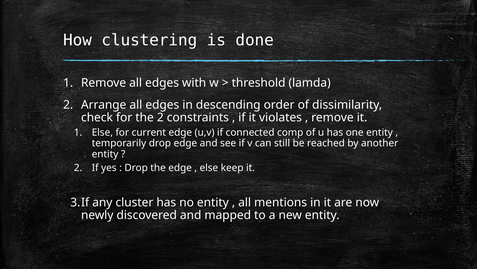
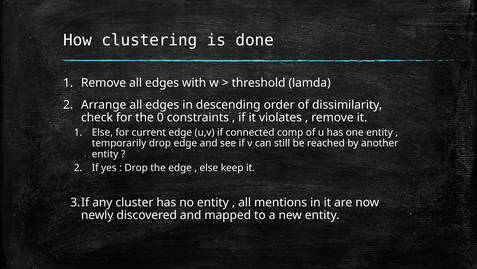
the 2: 2 -> 0 (160, 117)
